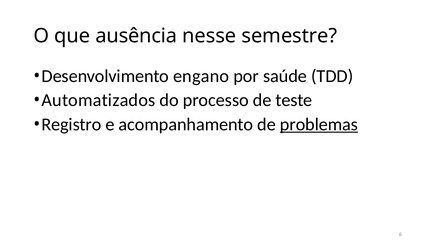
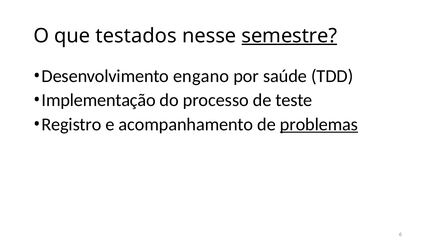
ausência: ausência -> testados (136, 36)
semestre underline: none -> present (289, 36)
Automatizados: Automatizados -> Implementação (99, 100)
